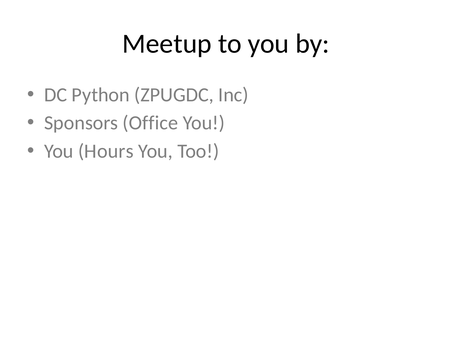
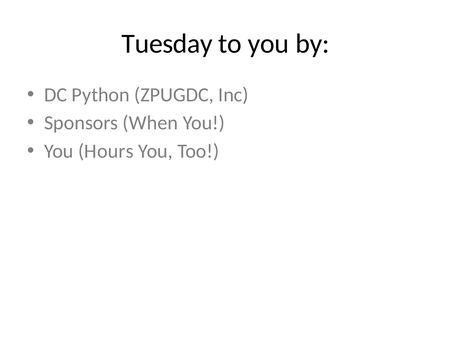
Meetup: Meetup -> Tuesday (167, 44)
Office: Office -> When (150, 123)
